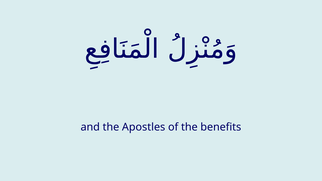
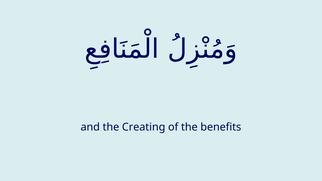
Apostles: Apostles -> Creating (144, 127)
